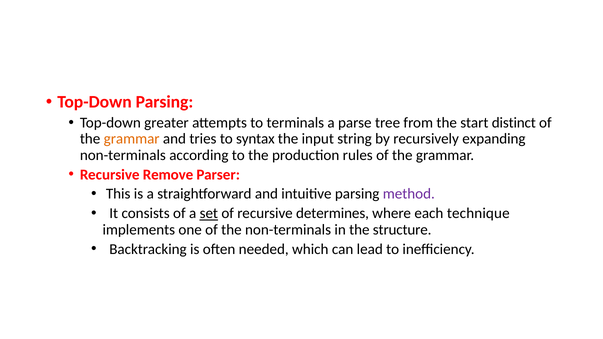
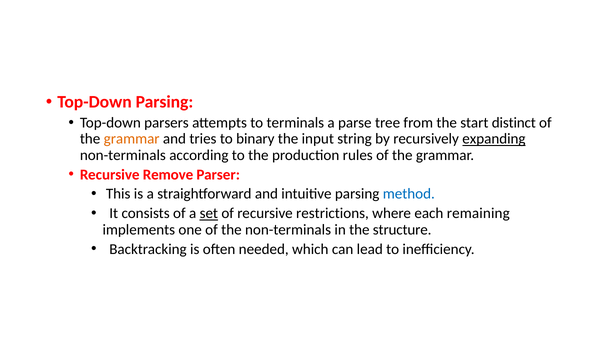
greater: greater -> parsers (166, 123)
syntax: syntax -> binary (255, 139)
expanding underline: none -> present (494, 139)
method colour: purple -> blue (409, 194)
determines: determines -> restrictions (332, 214)
technique: technique -> remaining (478, 214)
